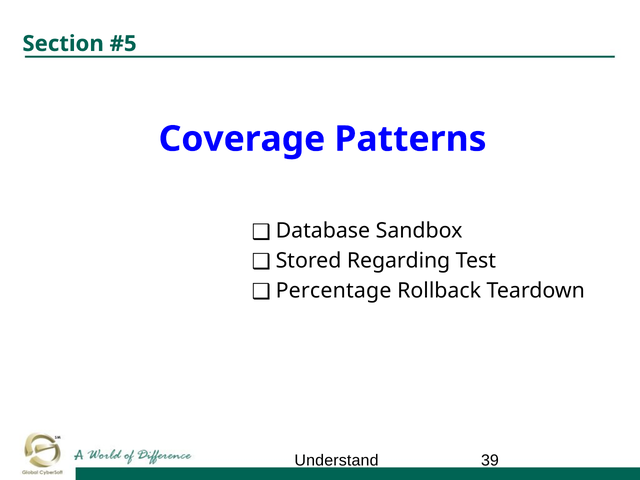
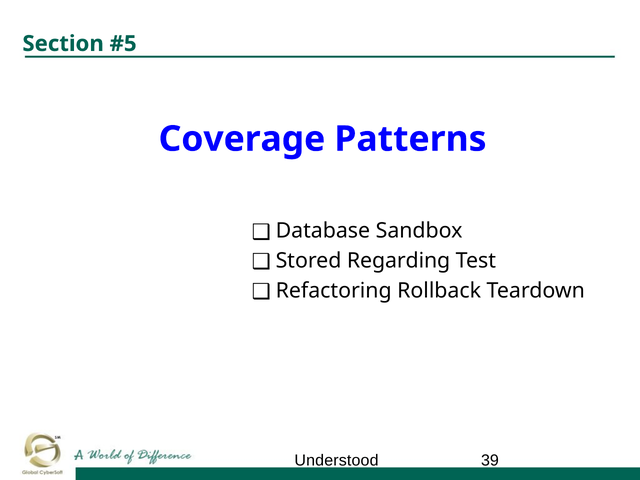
Percentage: Percentage -> Refactoring (334, 291)
Understand: Understand -> Understood (336, 461)
